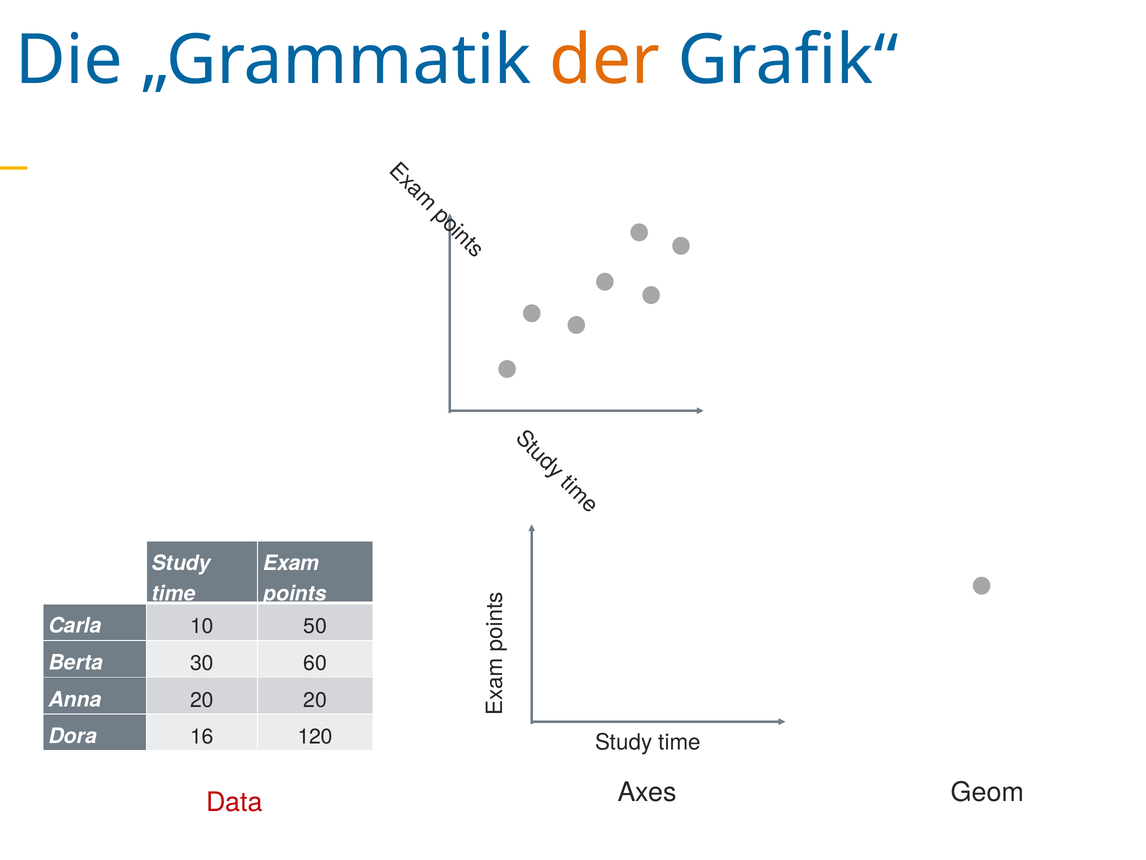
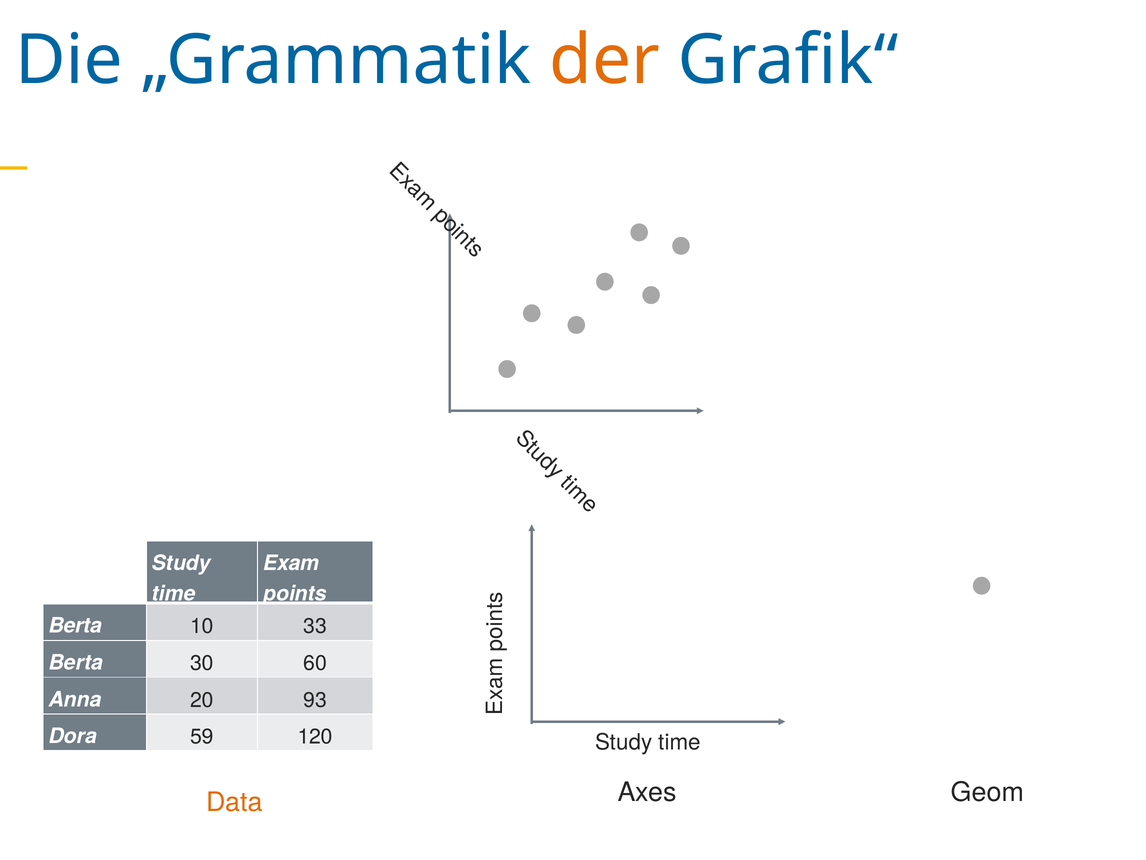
Carla: Carla -> Berta (75, 625)
50: 50 -> 33 (315, 626)
20 20: 20 -> 93 (315, 700)
16: 16 -> 59 (202, 736)
Data colour: red -> orange (234, 802)
